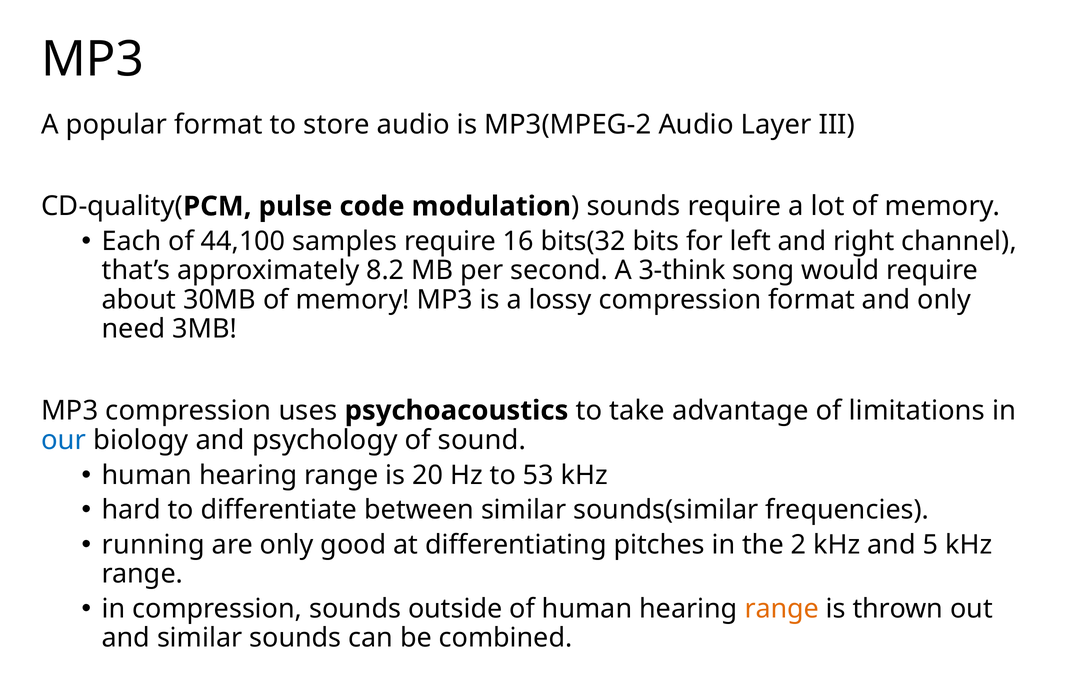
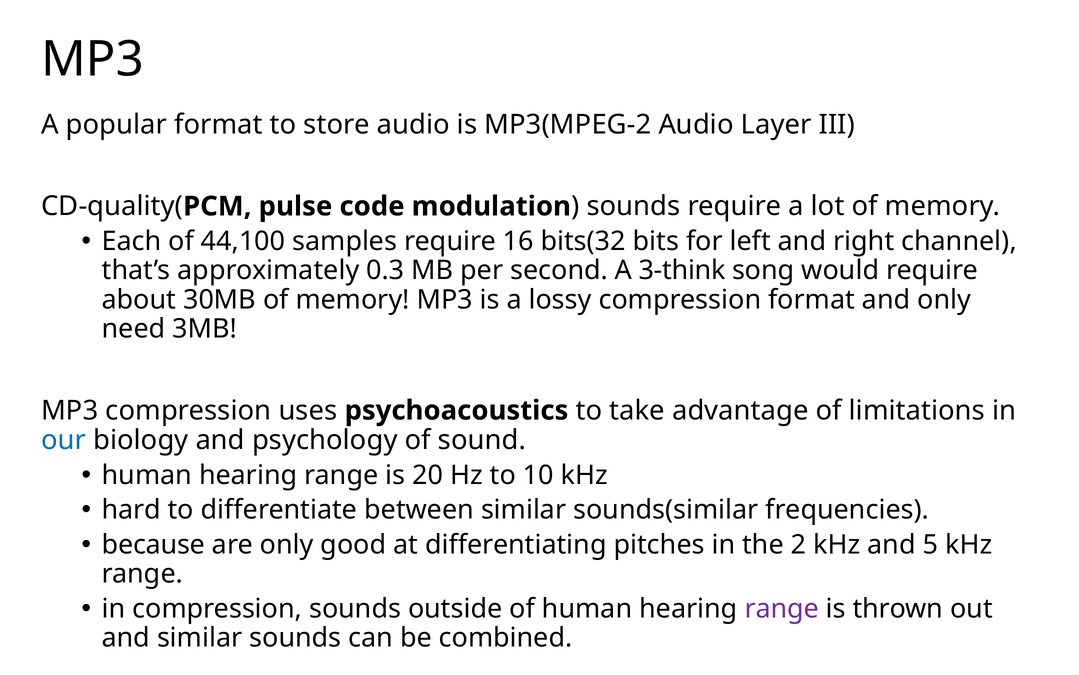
8.2: 8.2 -> 0.3 (385, 270)
53: 53 -> 10 (538, 475)
running: running -> because (153, 544)
range colour: orange -> purple (782, 608)
